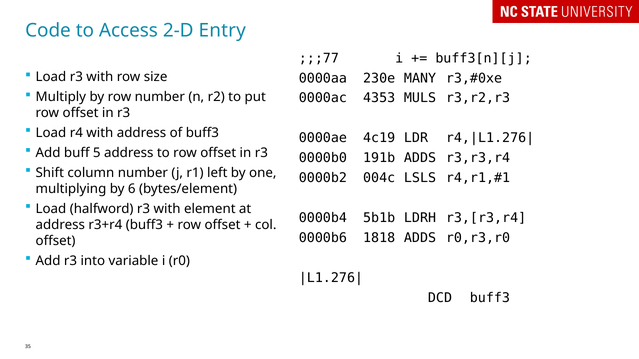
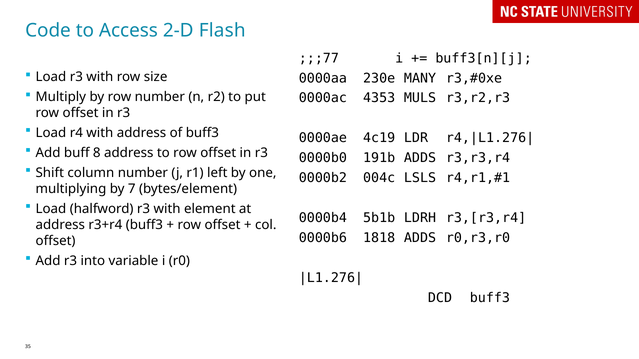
Entry: Entry -> Flash (222, 30)
5: 5 -> 8 (97, 153)
6: 6 -> 7 (132, 189)
